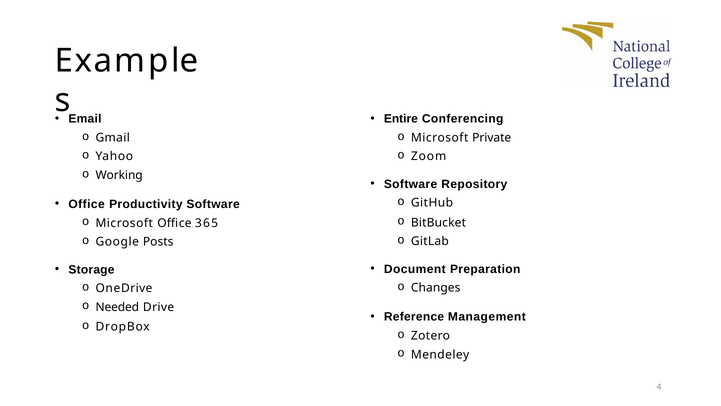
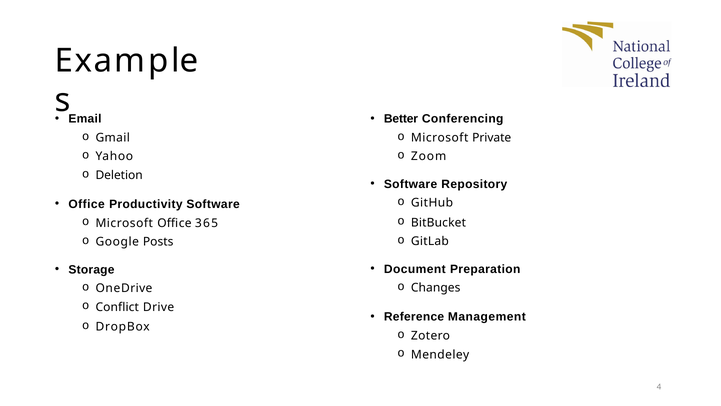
Entire: Entire -> Better (401, 119)
Working: Working -> Deletion (119, 175)
Needed: Needed -> Conflict (117, 307)
